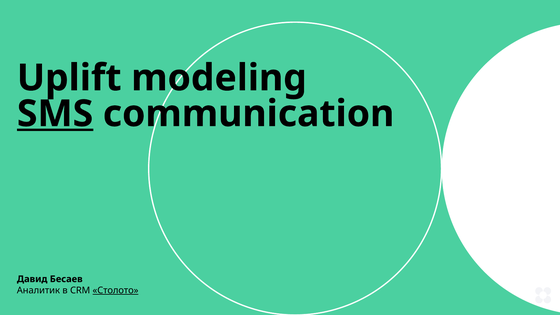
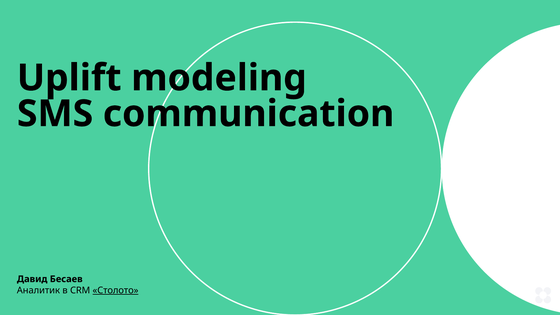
SMS underline: present -> none (55, 114)
